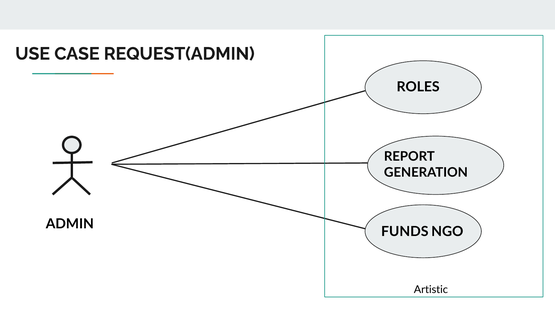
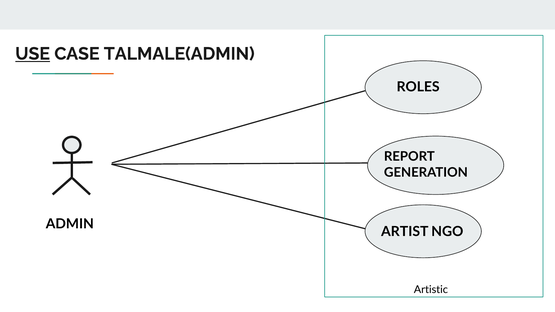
USE underline: none -> present (33, 54)
REQUEST(ADMIN: REQUEST(ADMIN -> TALMALE(ADMIN (179, 54)
FUNDS: FUNDS -> ARTIST (405, 232)
